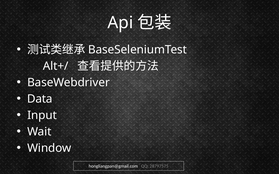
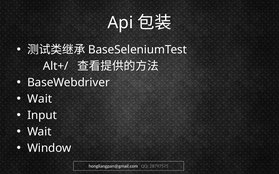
Data: Data -> Wait (40, 99)
